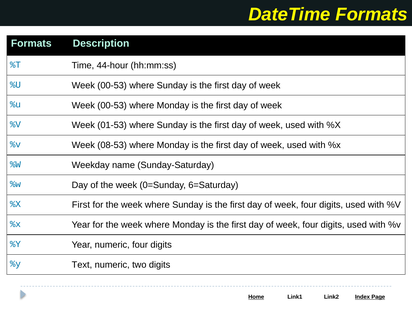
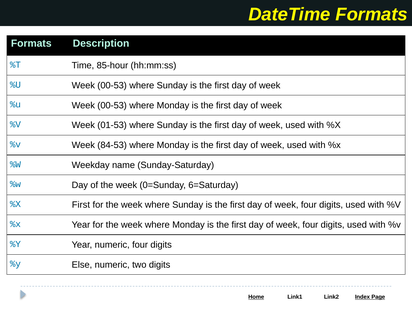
44-hour: 44-hour -> 85-hour (112, 65)
08-53: 08-53 -> 84-53 (112, 145)
Text: Text -> Else (82, 265)
